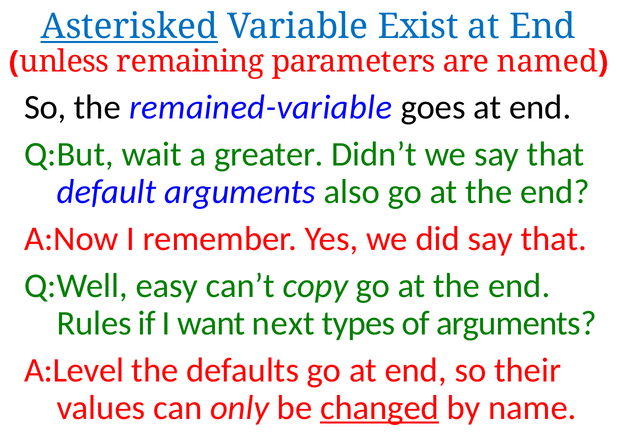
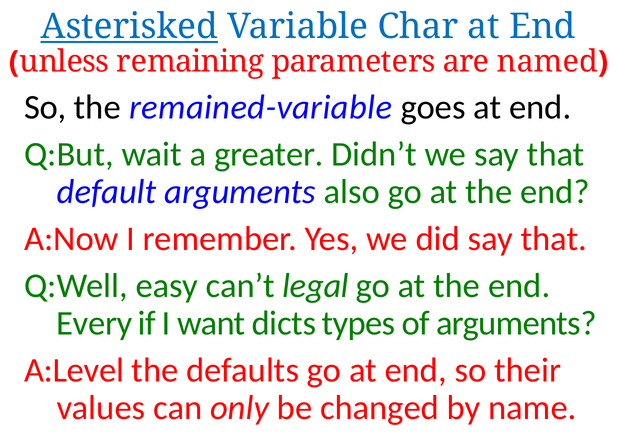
Exist: Exist -> Char (418, 27)
copy: copy -> legal (316, 286)
Rules: Rules -> Every (94, 323)
next: next -> dicts (284, 323)
changed underline: present -> none (380, 407)
